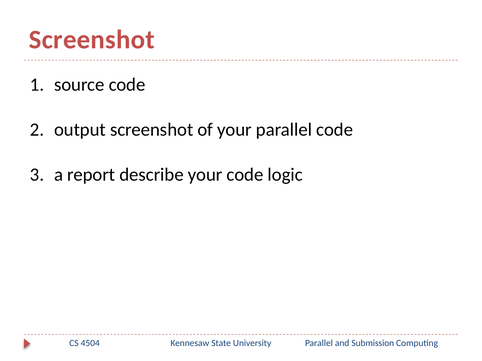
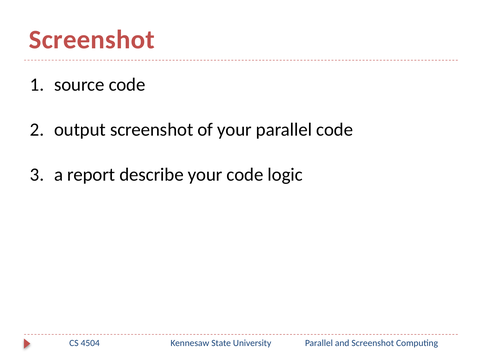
and Submission: Submission -> Screenshot (373, 344)
